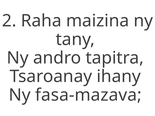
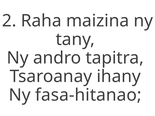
fasa-mazava: fasa-mazava -> fasa-hitanao (88, 95)
